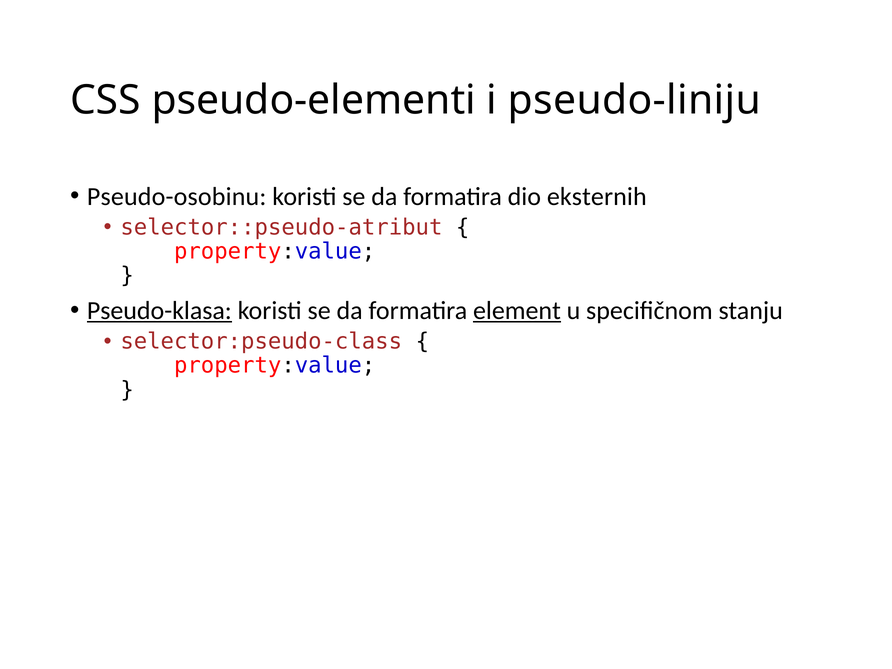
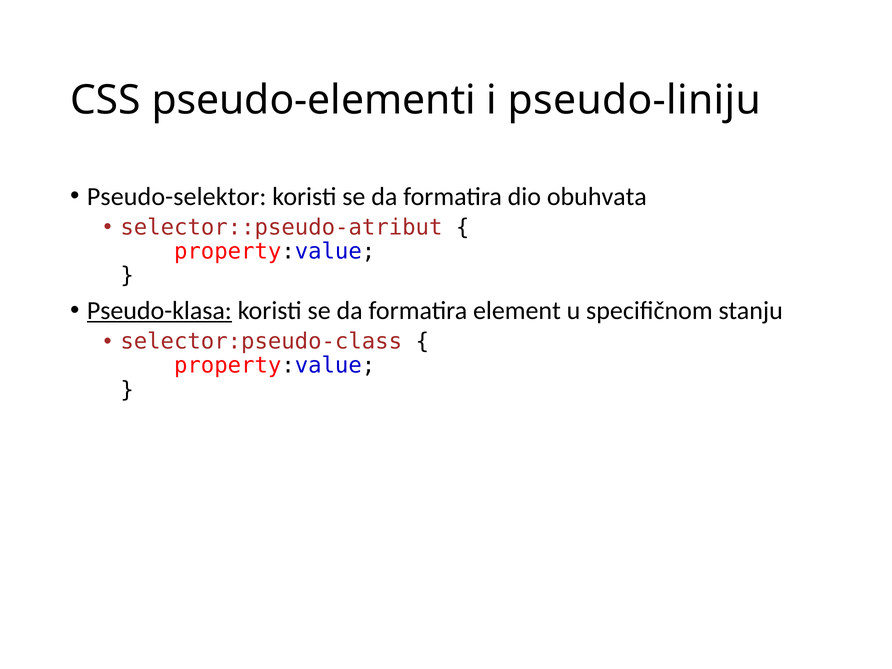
Pseudo-osobinu: Pseudo-osobinu -> Pseudo-selektor (177, 196)
eksternih: eksternih -> obuhvata (597, 196)
element underline: present -> none (517, 311)
